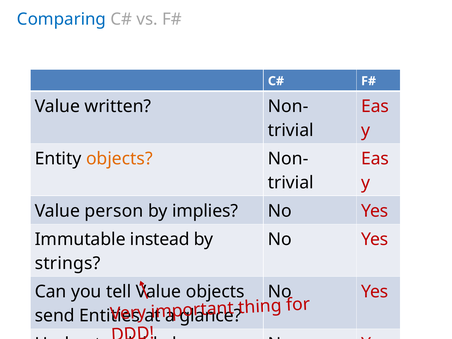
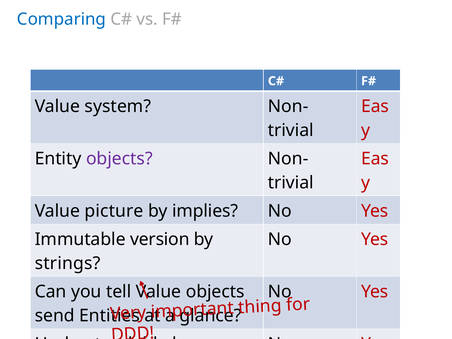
written: written -> system (118, 106)
objects colour: orange -> purple (119, 159)
person: person -> picture (114, 211)
instead: instead -> version (160, 239)
